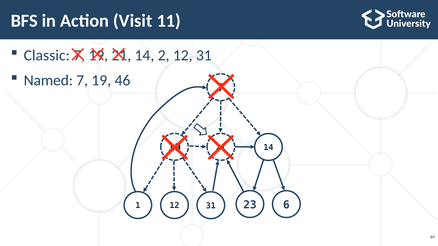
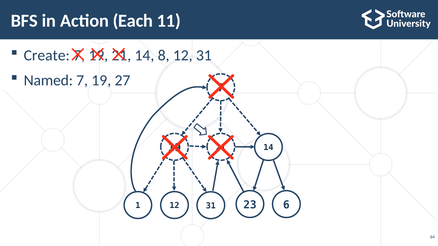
Visit: Visit -> Each (133, 21)
Classic: Classic -> Create (47, 56)
2: 2 -> 8 (164, 56)
46: 46 -> 27 (122, 81)
